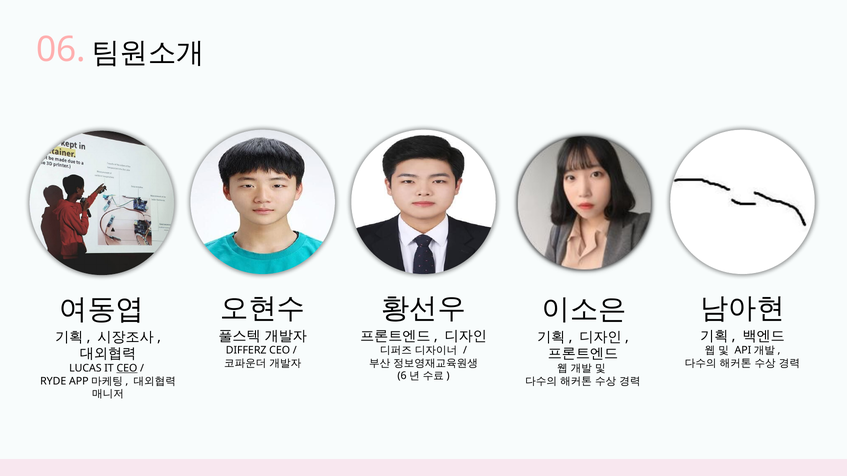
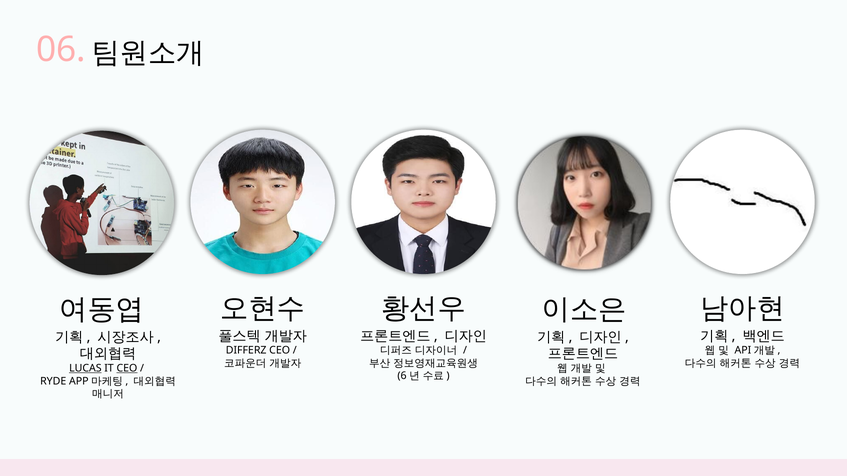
LUCAS underline: none -> present (85, 369)
